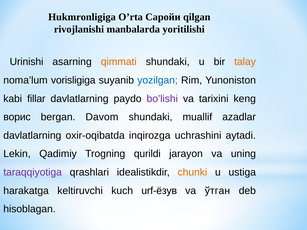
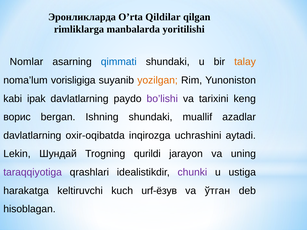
Hukmronligiga: Hukmronligiga -> Эронликларда (82, 17)
Саройи: Саройи -> Qildilar (163, 17)
rivojlanishi: rivojlanishi -> rimliklarga (79, 29)
Urinishi: Urinishi -> Nomlar (26, 62)
qimmati colour: orange -> blue (119, 62)
yozilgan colour: blue -> orange (158, 80)
fillar: fillar -> ipak (36, 99)
Davom: Davom -> Ishning (102, 117)
Qadimiy: Qadimiy -> Шундай (58, 154)
chunki colour: orange -> purple (192, 172)
